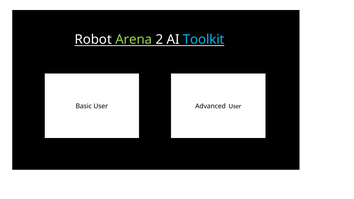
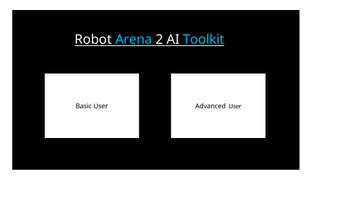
Arena colour: light green -> light blue (134, 40)
